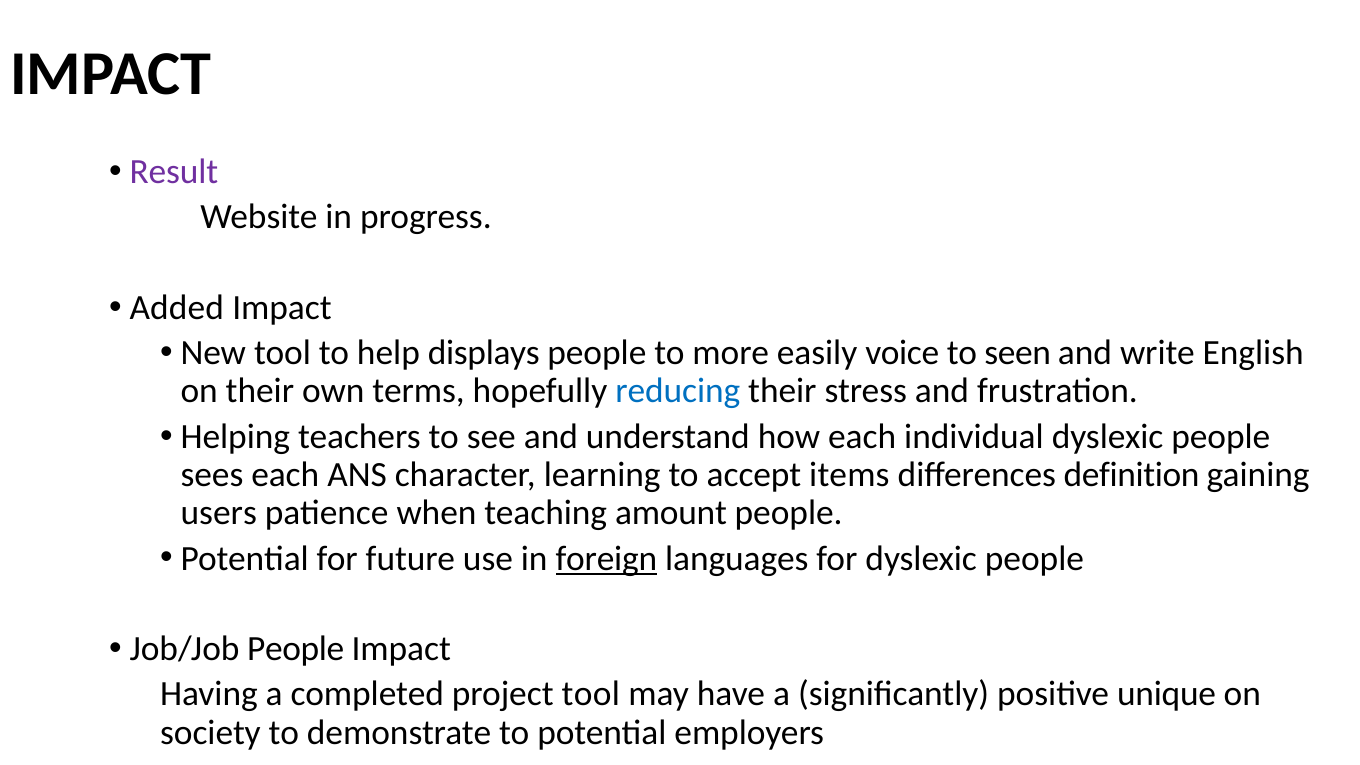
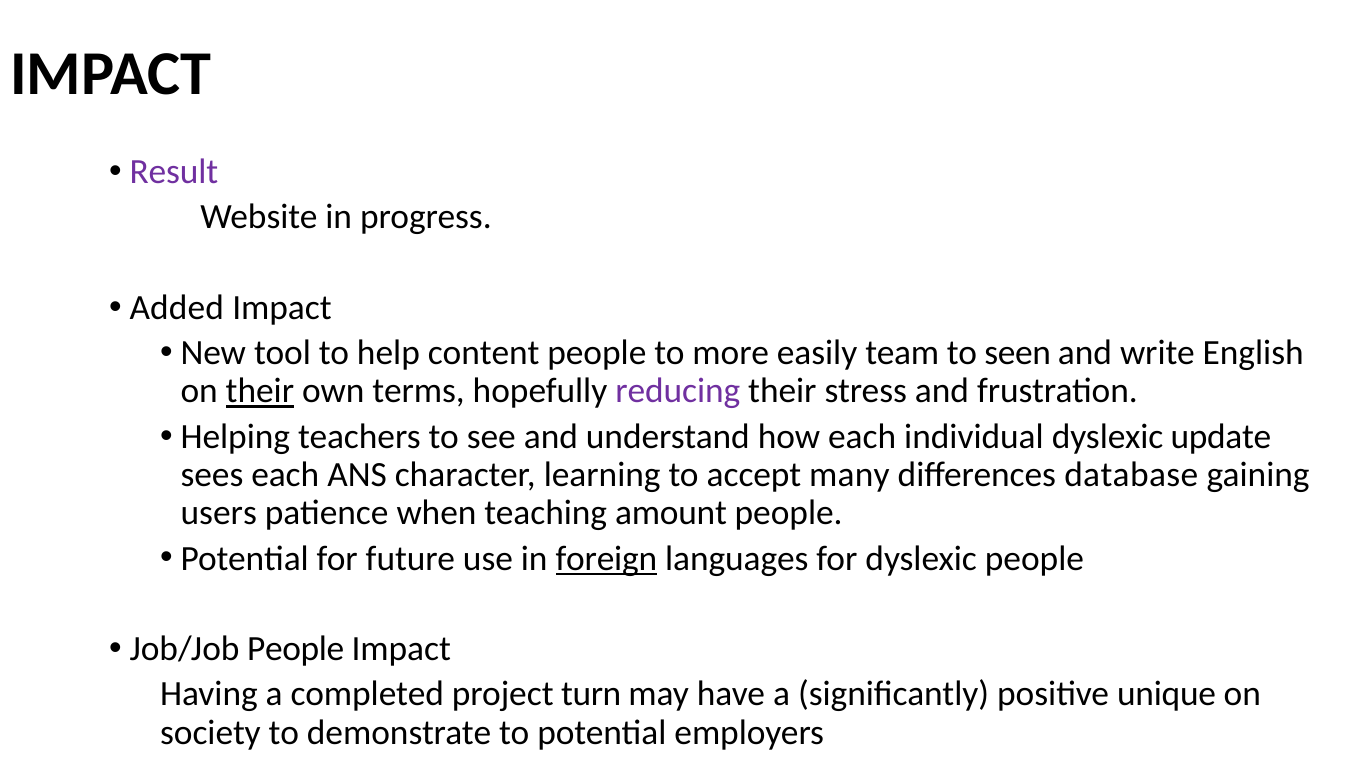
displays: displays -> content (484, 353)
voice: voice -> team (902, 353)
their underline: none -> present (260, 391)
reducing colour: blue -> purple (678, 391)
individual dyslexic people: people -> update (1221, 437)
items: items -> many (849, 475)
definition: definition -> database (1131, 475)
project tool: tool -> turn (591, 694)
